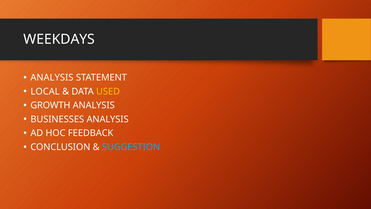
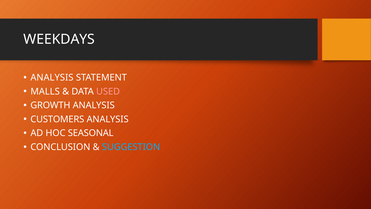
LOCAL: LOCAL -> MALLS (45, 91)
USED colour: yellow -> pink (108, 91)
BUSINESSES: BUSINESSES -> CUSTOMERS (57, 119)
FEEDBACK: FEEDBACK -> SEASONAL (91, 133)
